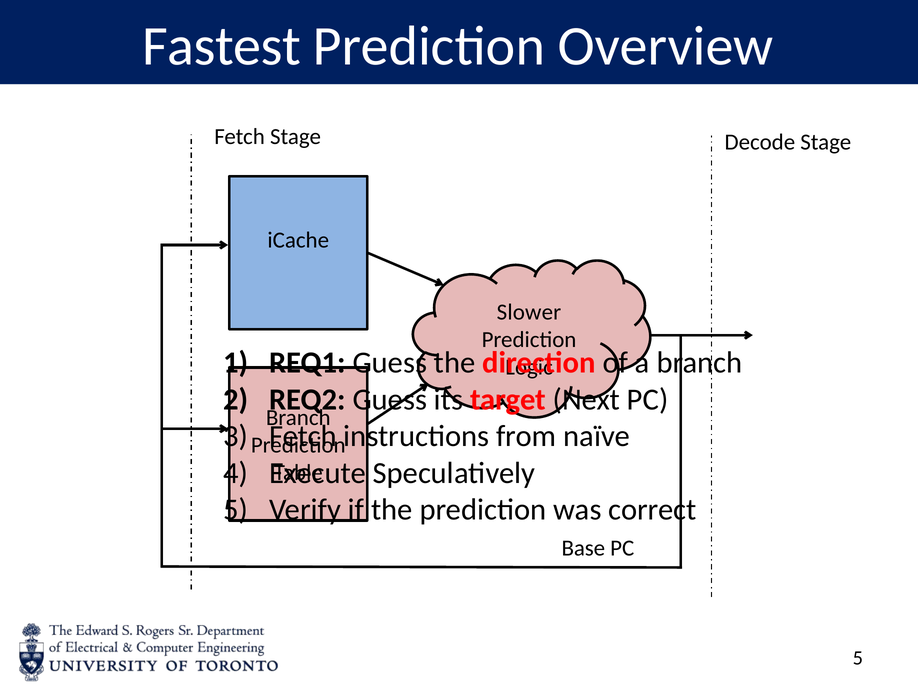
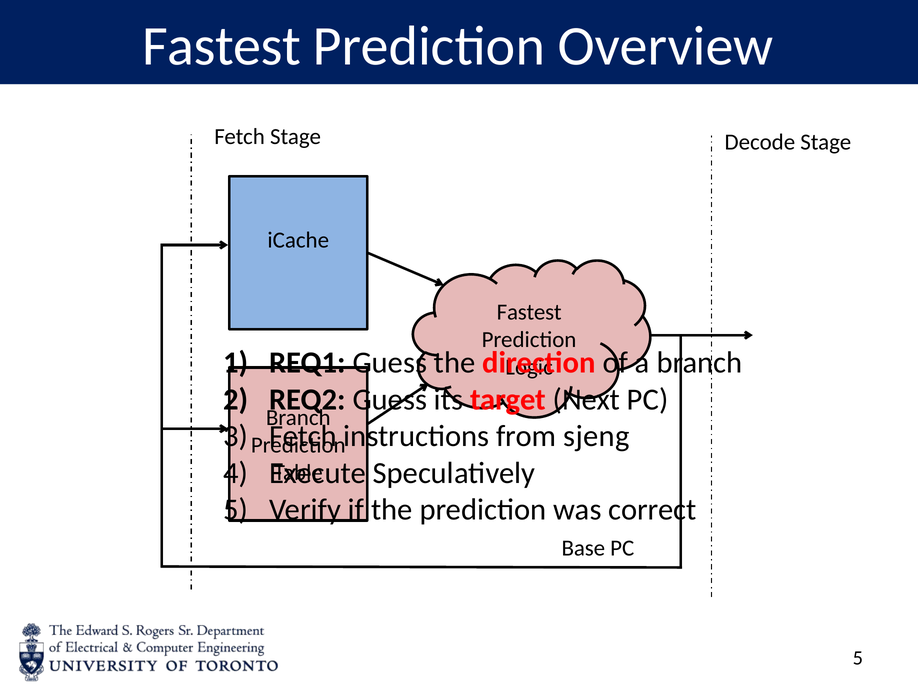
Slower: Slower -> Fastest (529, 312)
naïve: naïve -> sjeng (597, 436)
